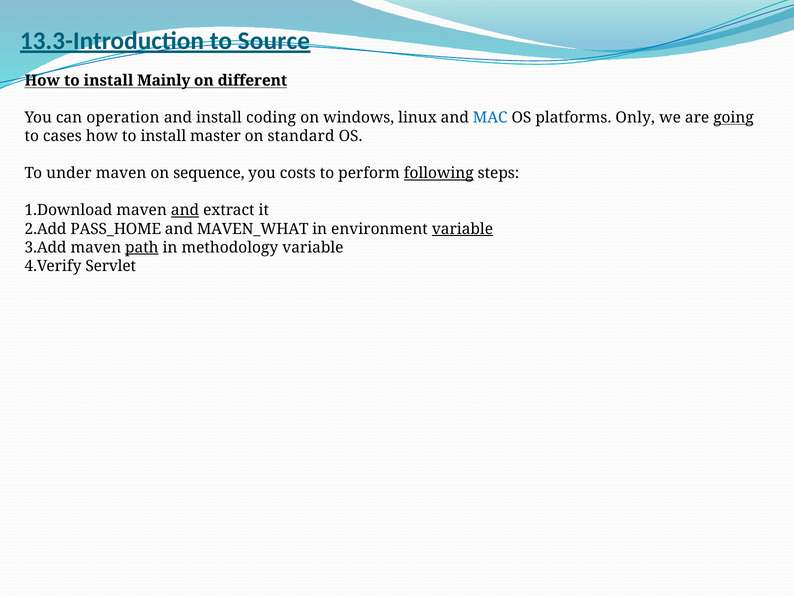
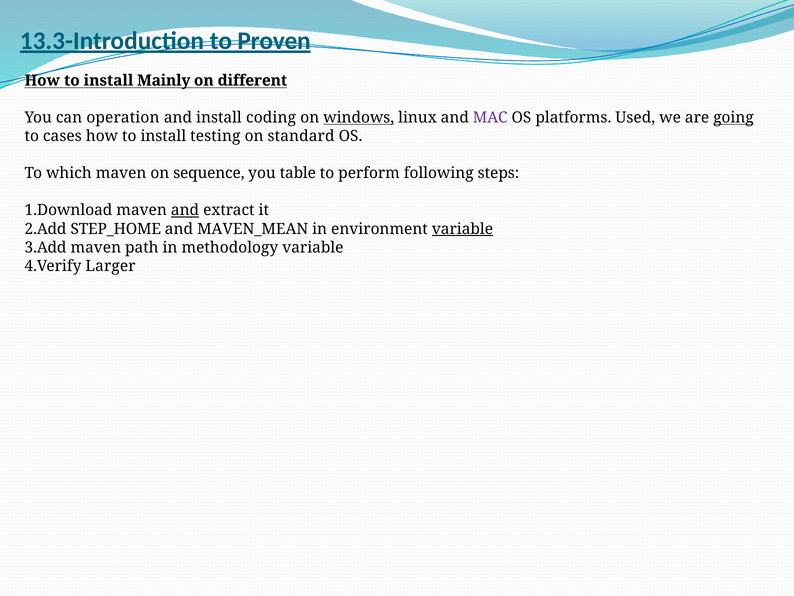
Source: Source -> Proven (274, 41)
windows underline: none -> present (359, 118)
MAC colour: blue -> purple (490, 118)
Only: Only -> Used (635, 118)
master: master -> testing (215, 136)
under: under -> which (69, 173)
costs: costs -> table (298, 173)
following underline: present -> none (439, 173)
PASS_HOME: PASS_HOME -> STEP_HOME (116, 229)
MAVEN_WHAT: MAVEN_WHAT -> MAVEN_MEAN (253, 229)
path underline: present -> none (142, 247)
Servlet: Servlet -> Larger (111, 266)
